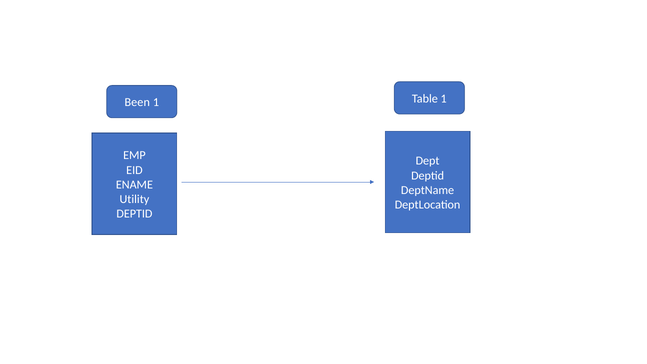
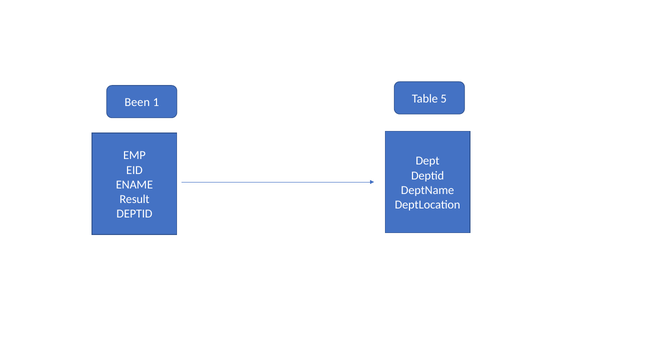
Table 1: 1 -> 5 (444, 99)
Utility: Utility -> Result (135, 199)
